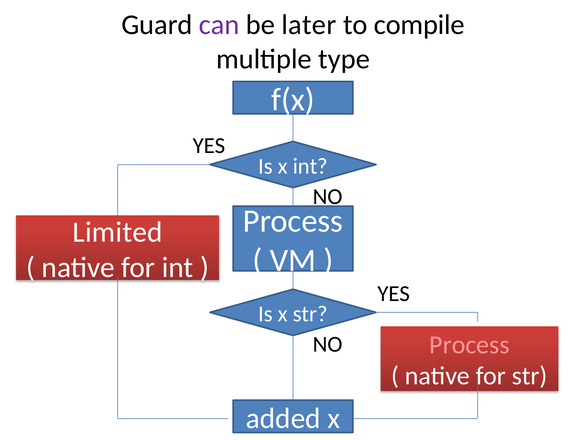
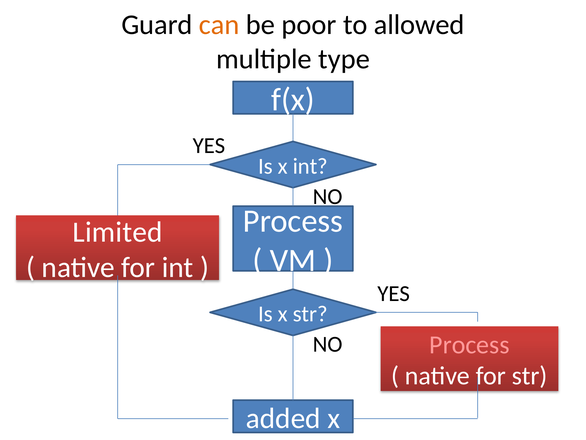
can colour: purple -> orange (219, 25)
later: later -> poor (309, 25)
compile: compile -> allowed (419, 25)
